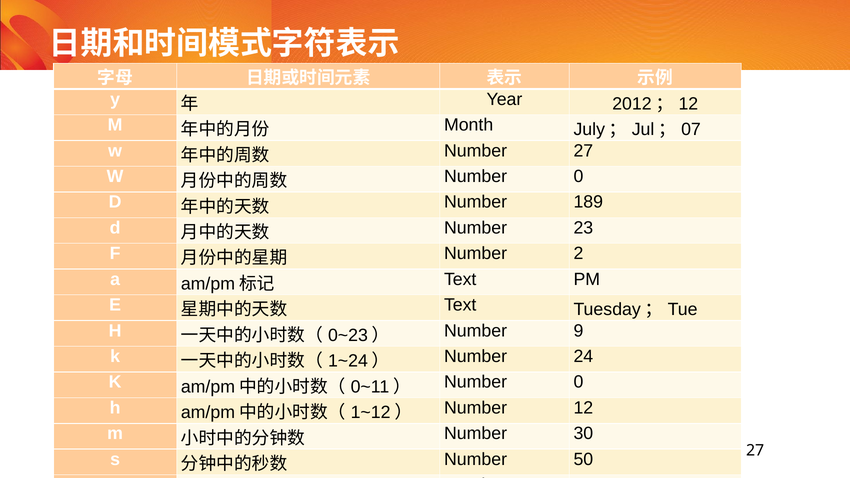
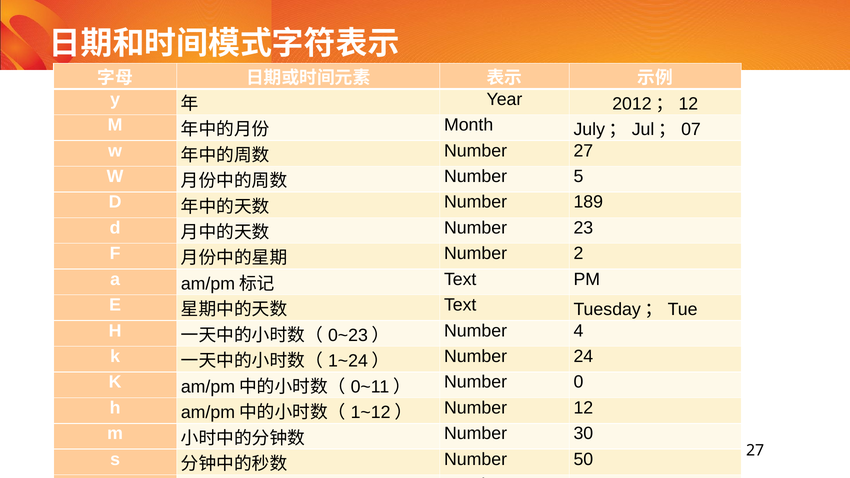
0: 0 -> 5 (578, 176)
9: 9 -> 4 (578, 331)
